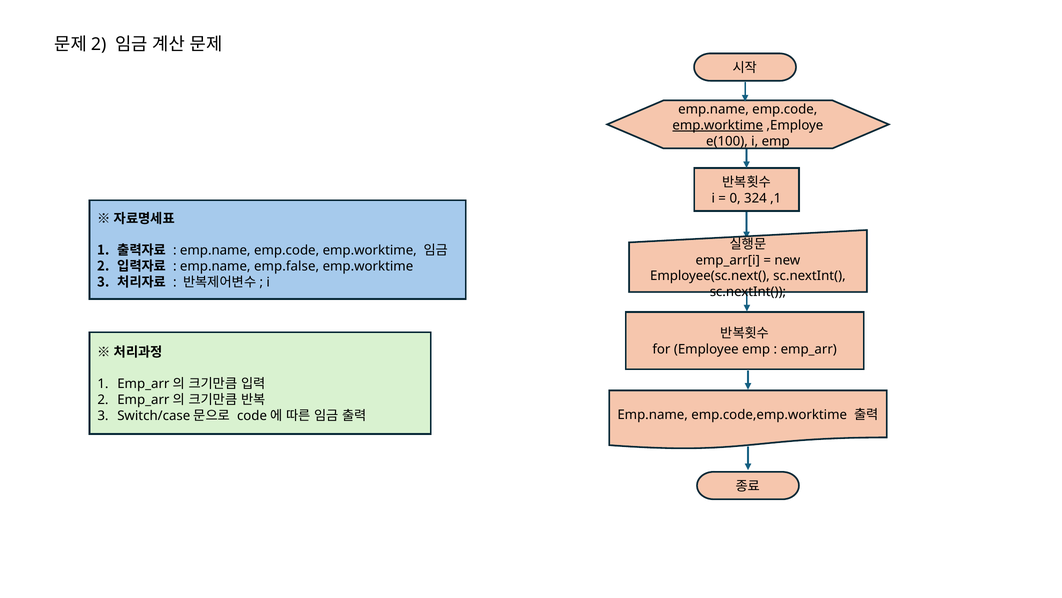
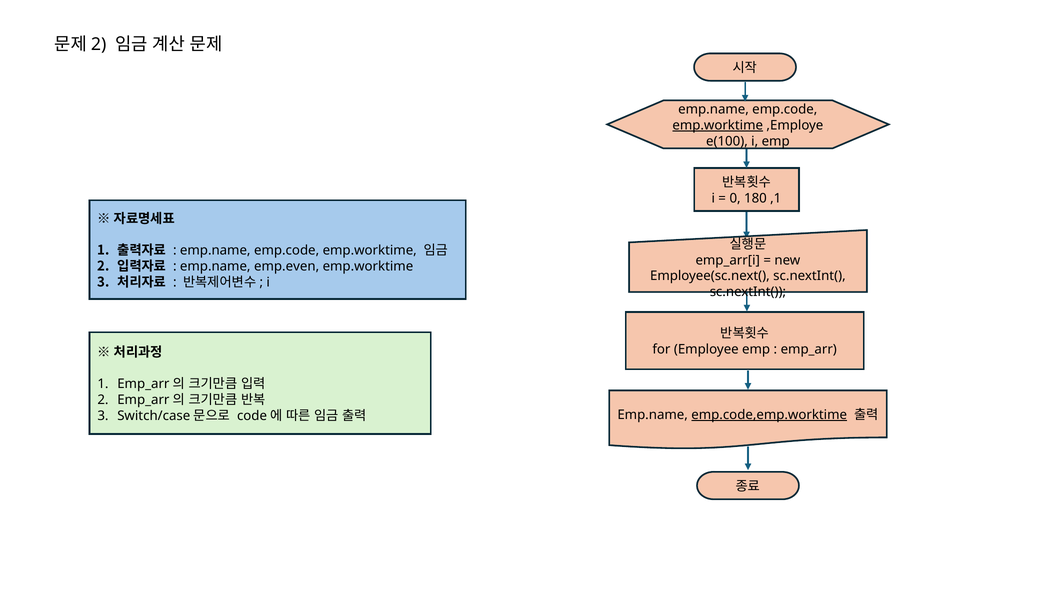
324: 324 -> 180 (755, 198)
emp.false: emp.false -> emp.even (287, 266)
emp.code,emp.worktime underline: none -> present (769, 414)
